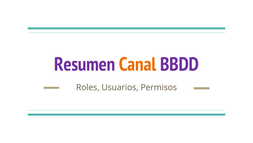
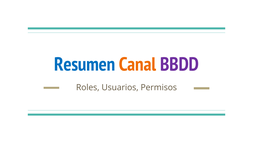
Resumen colour: purple -> blue (85, 64)
